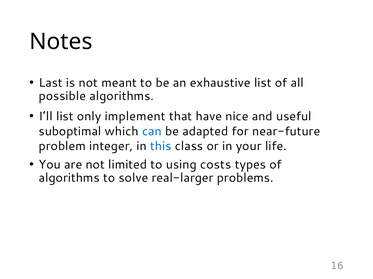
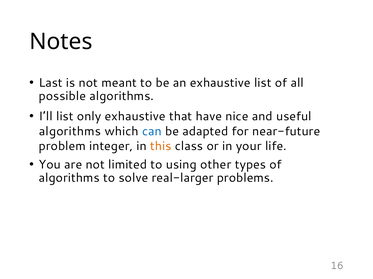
only implement: implement -> exhaustive (135, 117)
suboptimal: suboptimal -> algorithms (70, 132)
this colour: blue -> orange (161, 147)
costs: costs -> other (216, 165)
